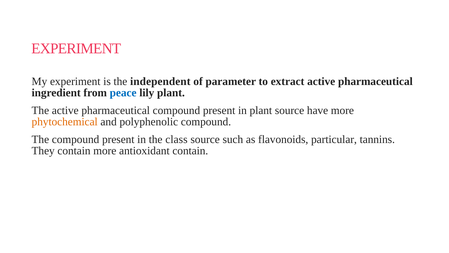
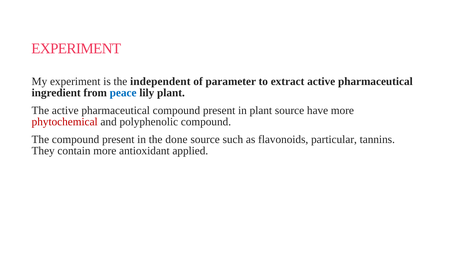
phytochemical colour: orange -> red (65, 122)
class: class -> done (176, 139)
antioxidant contain: contain -> applied (190, 151)
